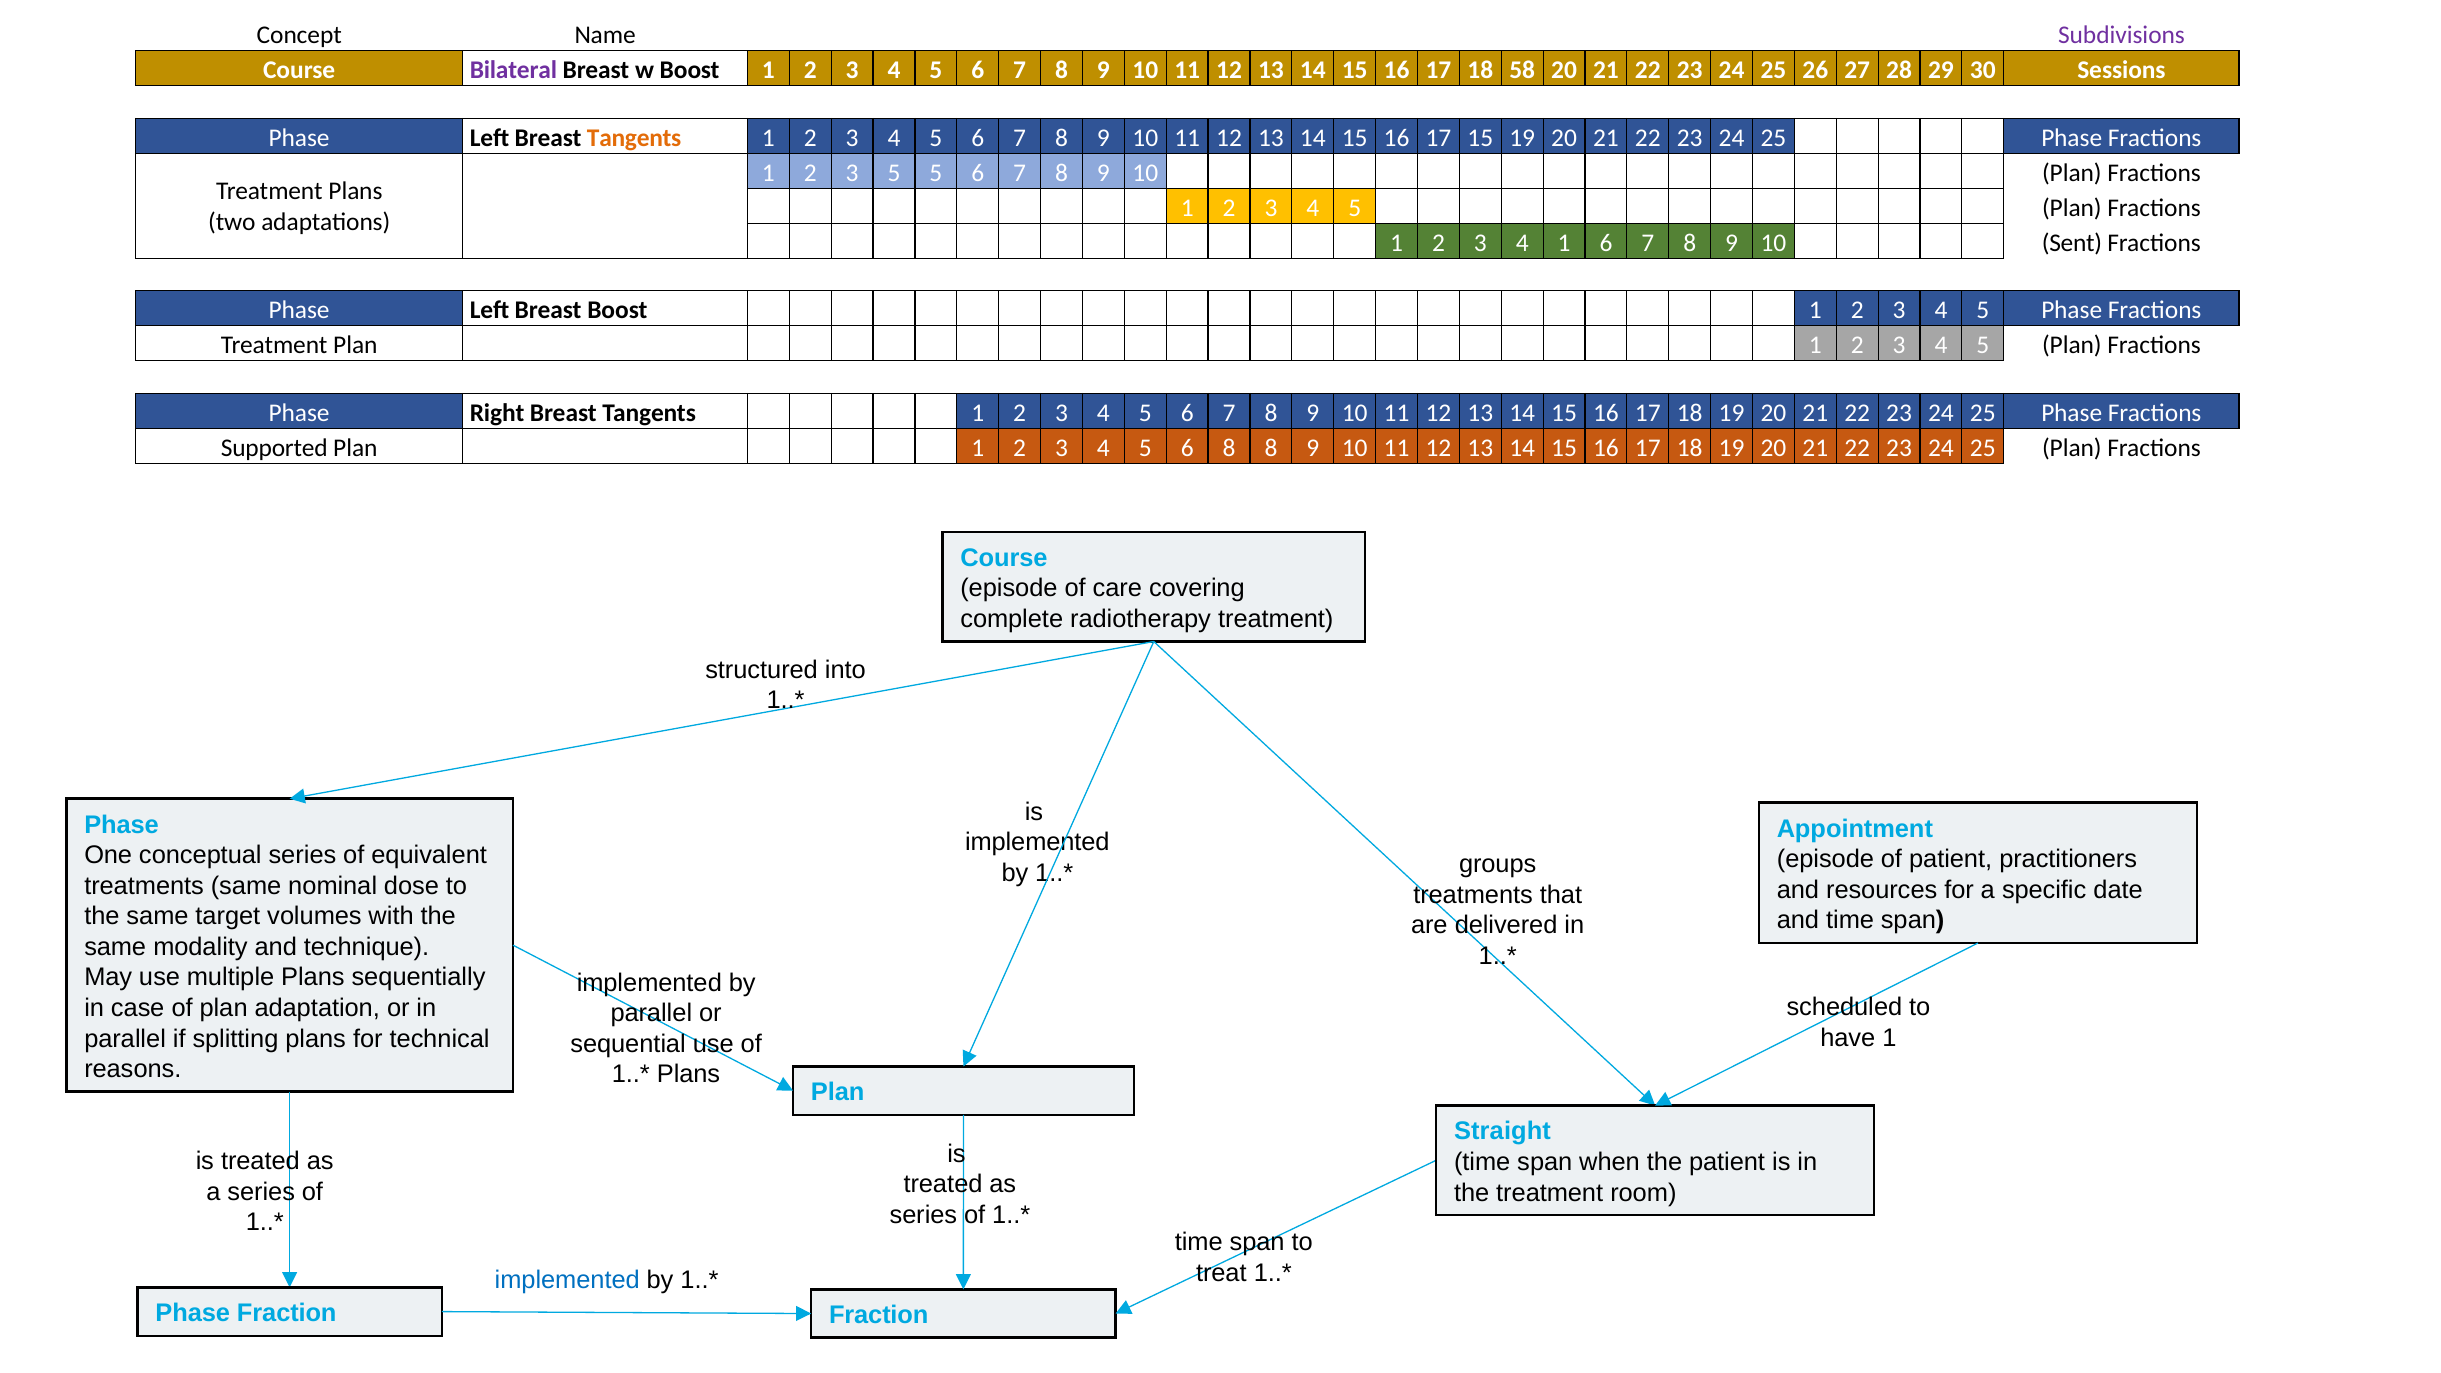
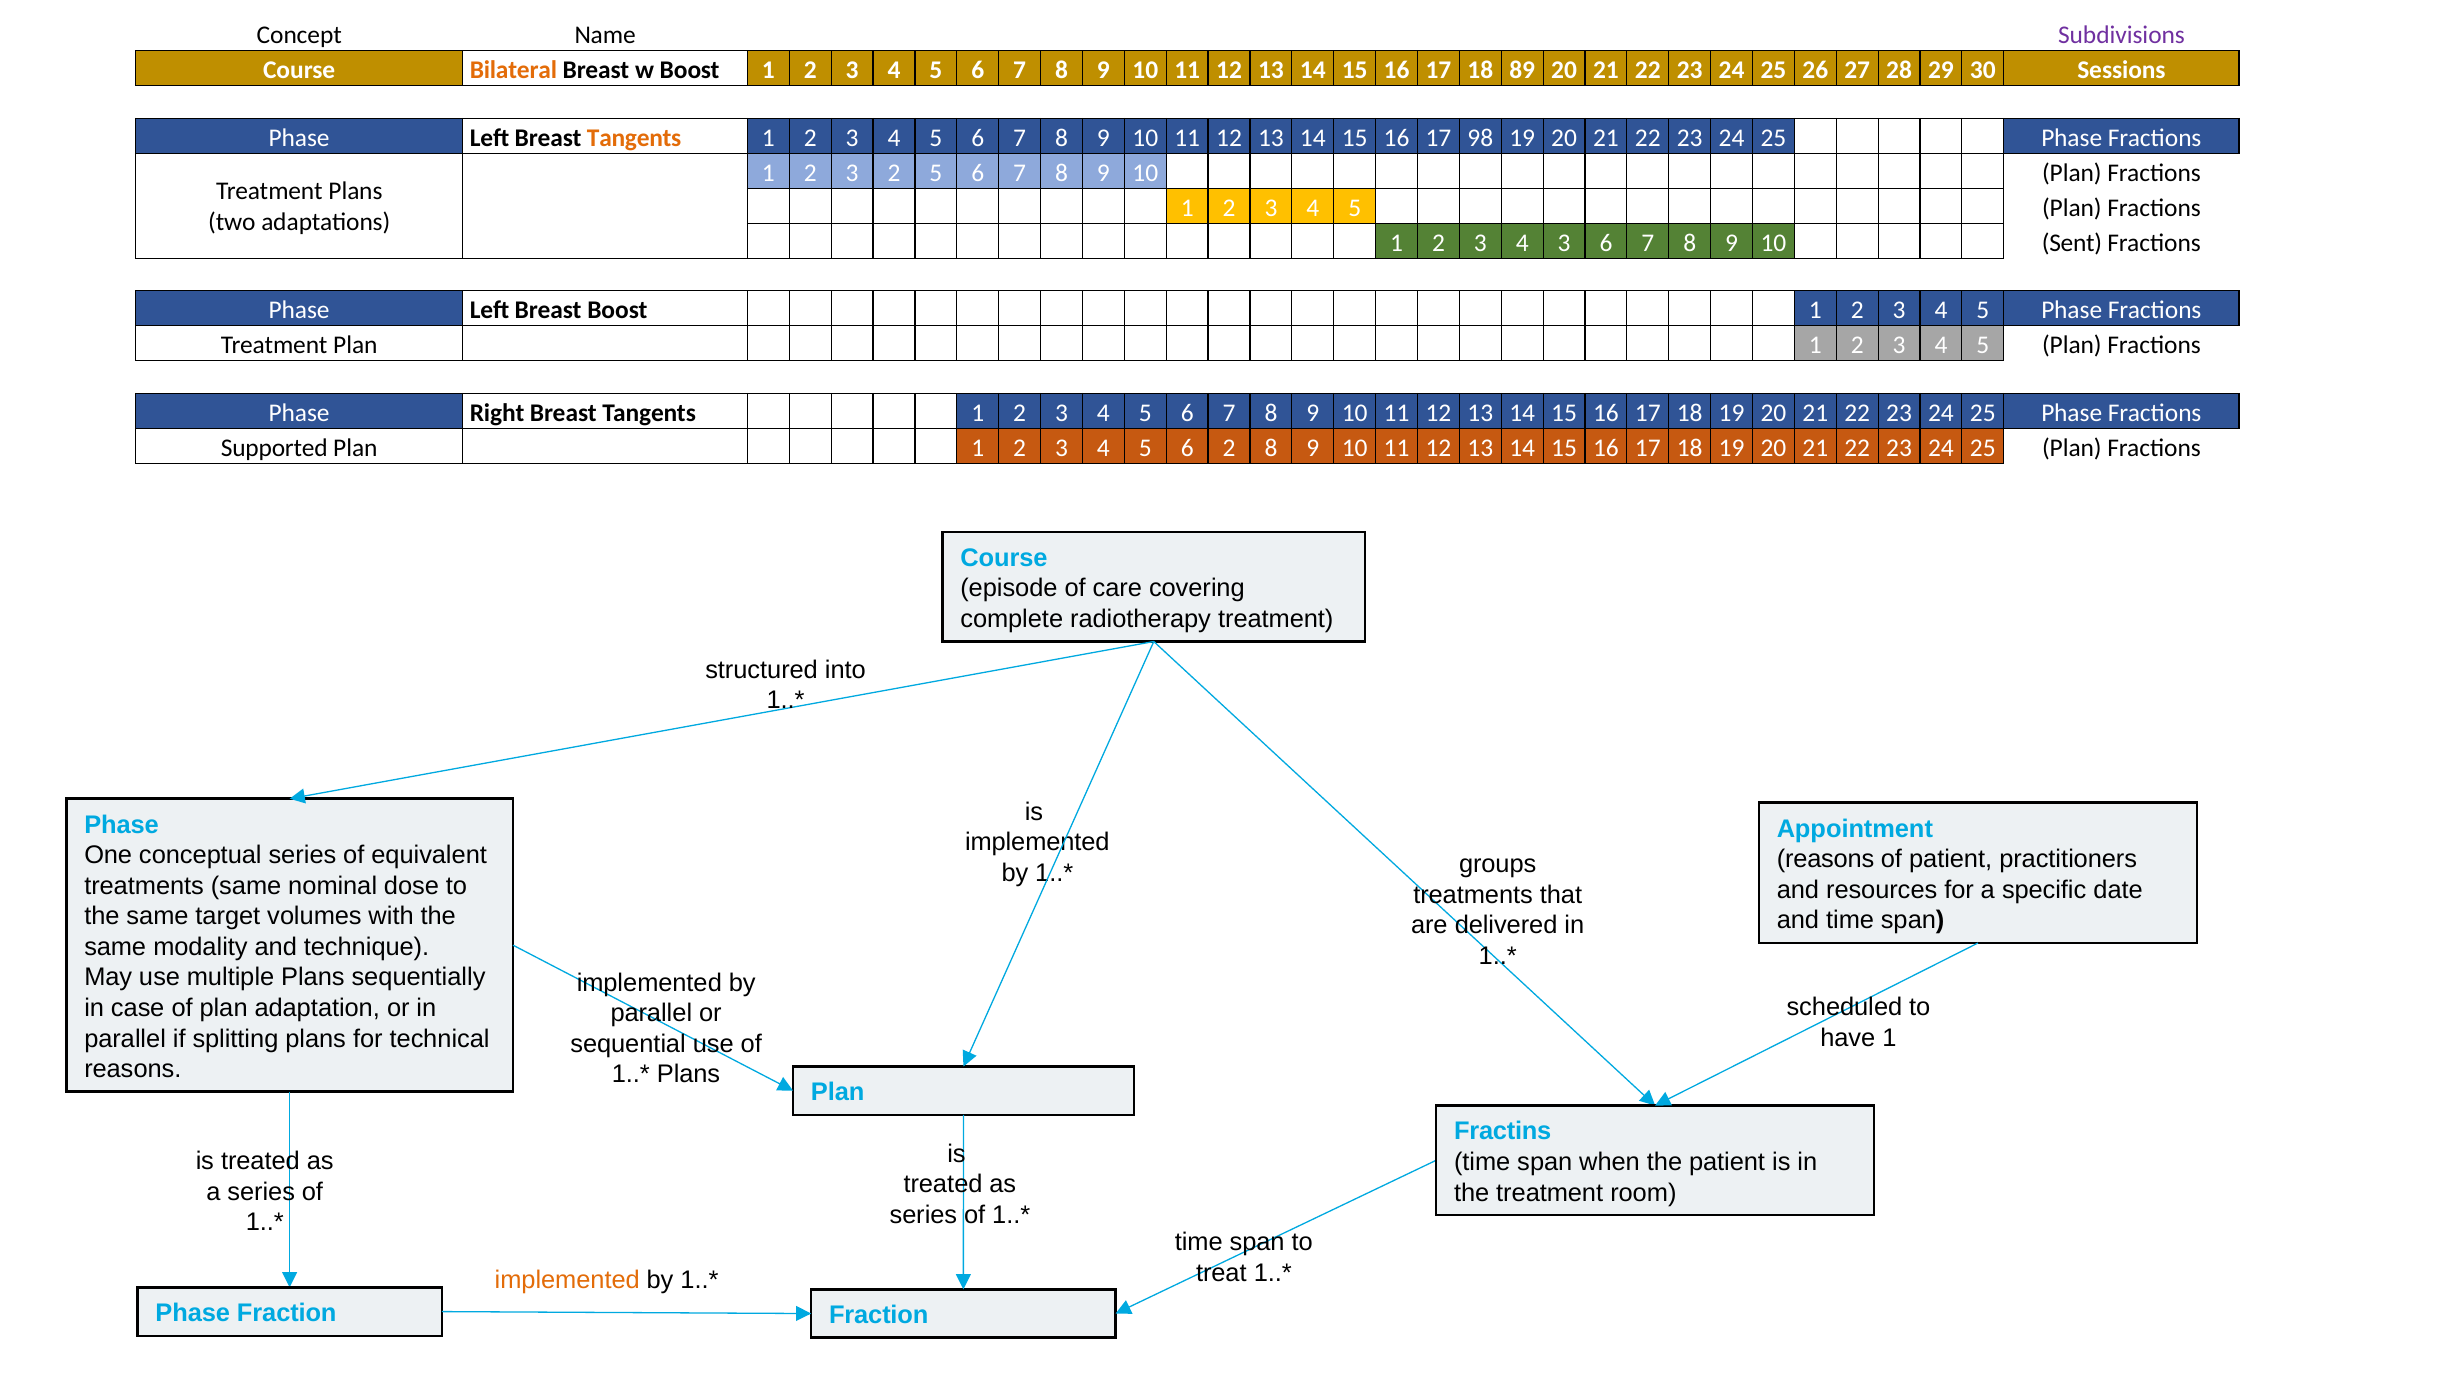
Bilateral colour: purple -> orange (513, 71)
58: 58 -> 89 (1522, 71)
17 15: 15 -> 98 (1480, 138)
3 5: 5 -> 2 (894, 173)
4 1: 1 -> 3 (1564, 243)
6 8: 8 -> 2 (1229, 448)
episode: episode -> reasons (1826, 859)
Straight: Straight -> Fractins (1503, 1132)
implemented colour: blue -> orange (567, 1280)
